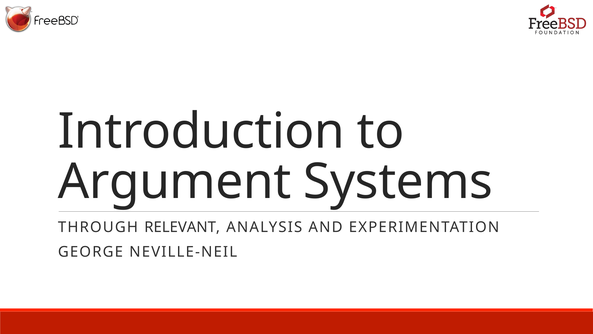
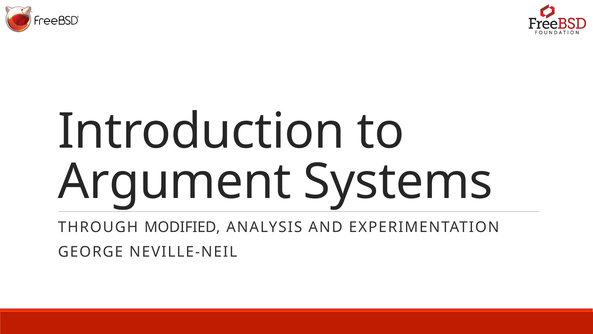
RELEVANT: RELEVANT -> MODIFIED (182, 227)
